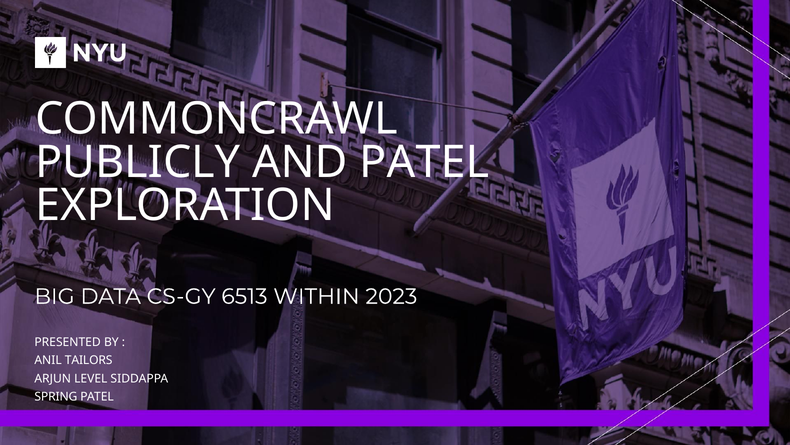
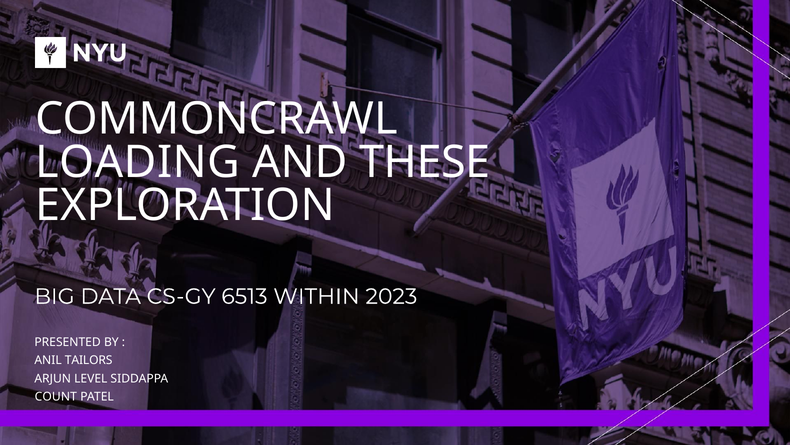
PUBLICLY: PUBLICLY -> LOADING (138, 162)
AND PATEL: PATEL -> THESE (425, 162)
SPRING: SPRING -> COUNT (56, 396)
